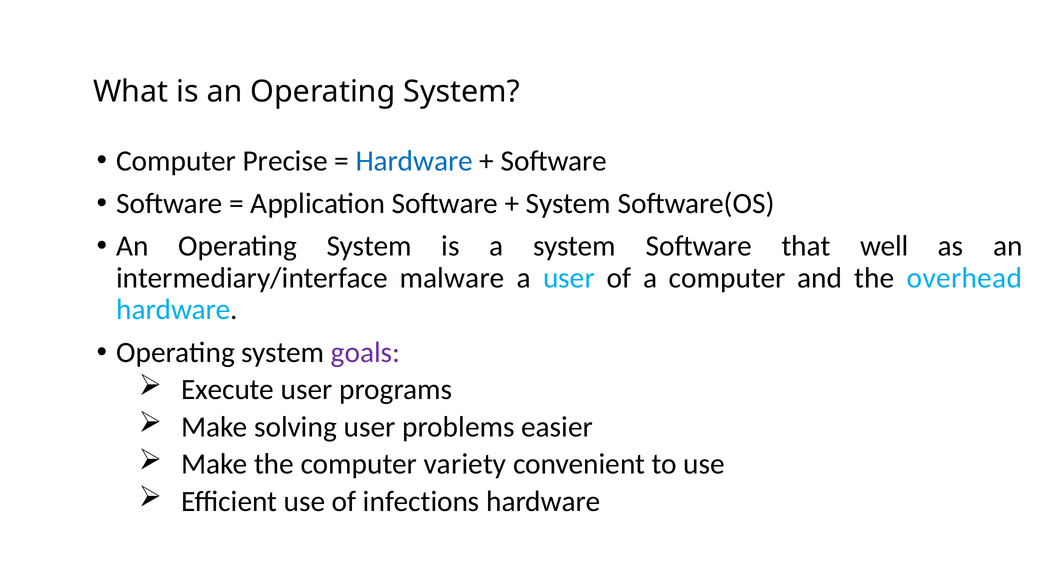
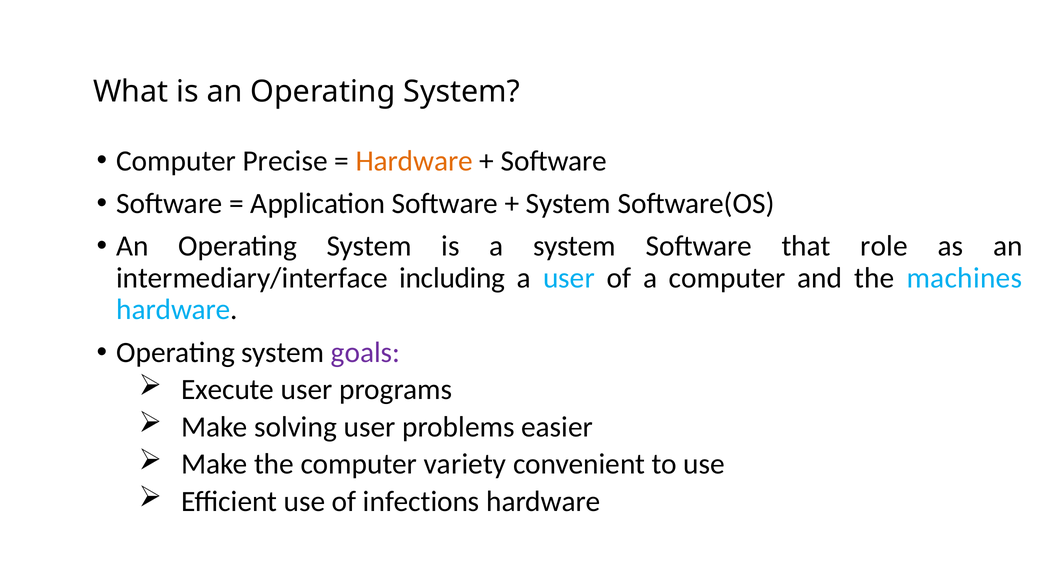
Hardware colour: blue -> orange (414, 161)
well: well -> role (884, 246)
malware: malware -> including (452, 278)
overhead: overhead -> machines (964, 278)
